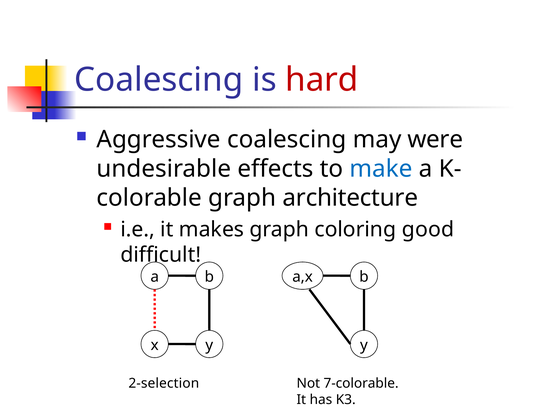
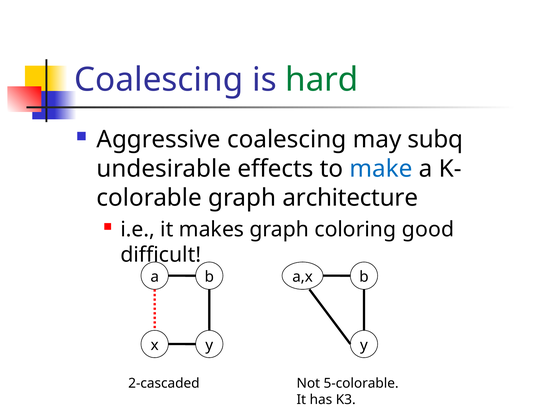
hard colour: red -> green (322, 80)
were: were -> subq (435, 139)
2-selection: 2-selection -> 2-cascaded (164, 383)
7-colorable: 7-colorable -> 5-colorable (361, 383)
